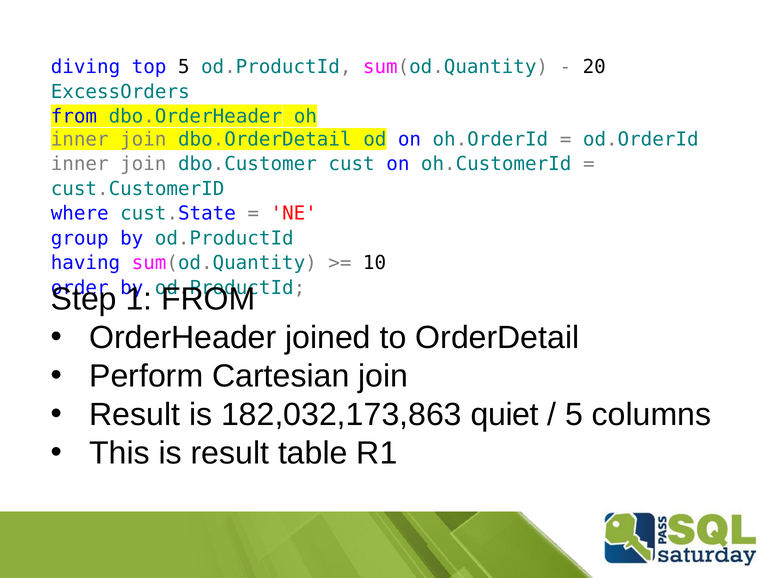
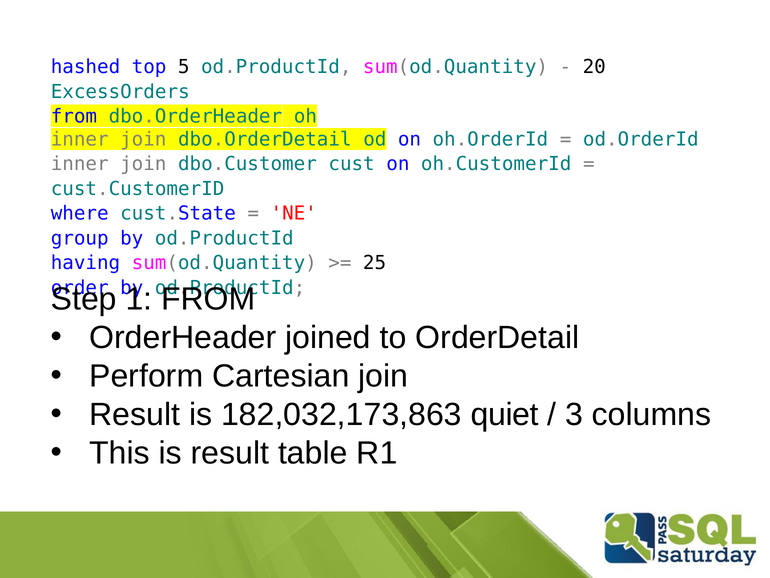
diving: diving -> hashed (86, 67)
10: 10 -> 25 (375, 263)
5: 5 -> 3 (574, 414)
